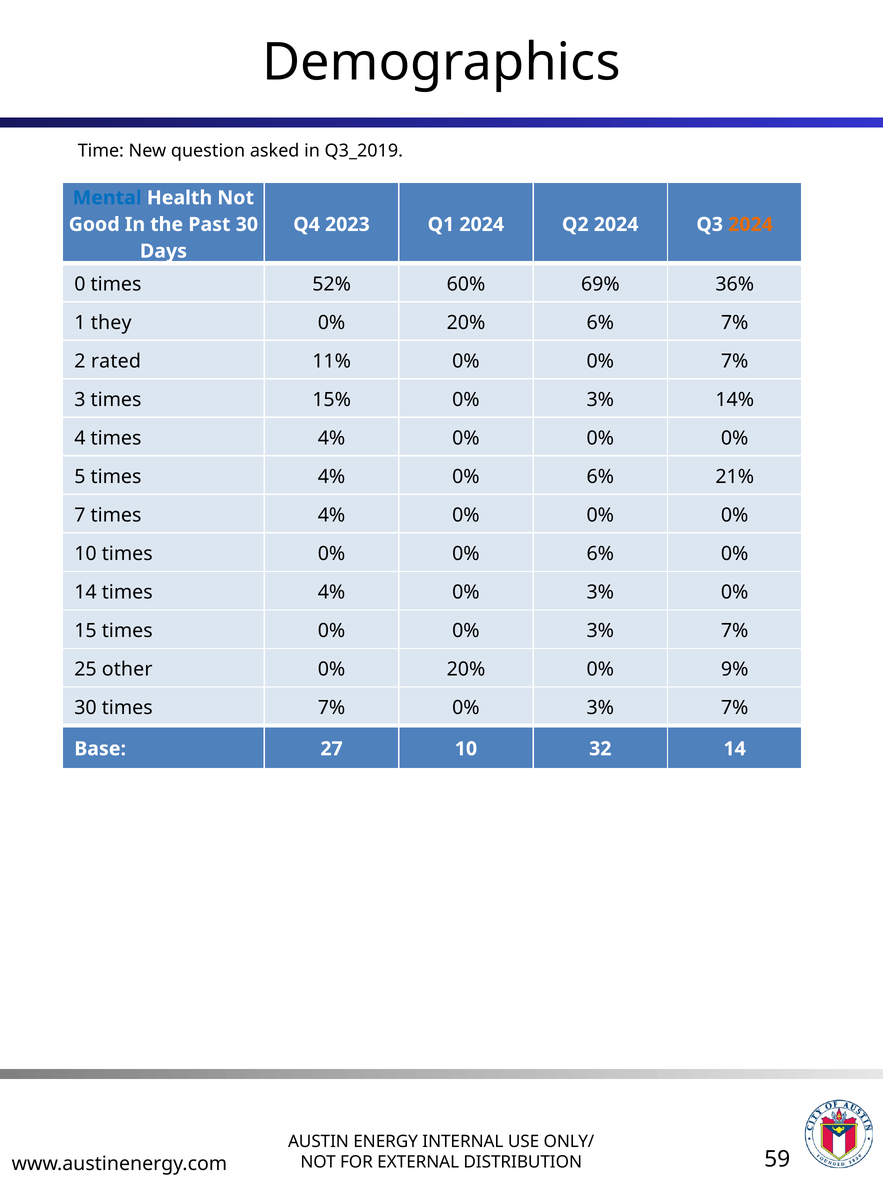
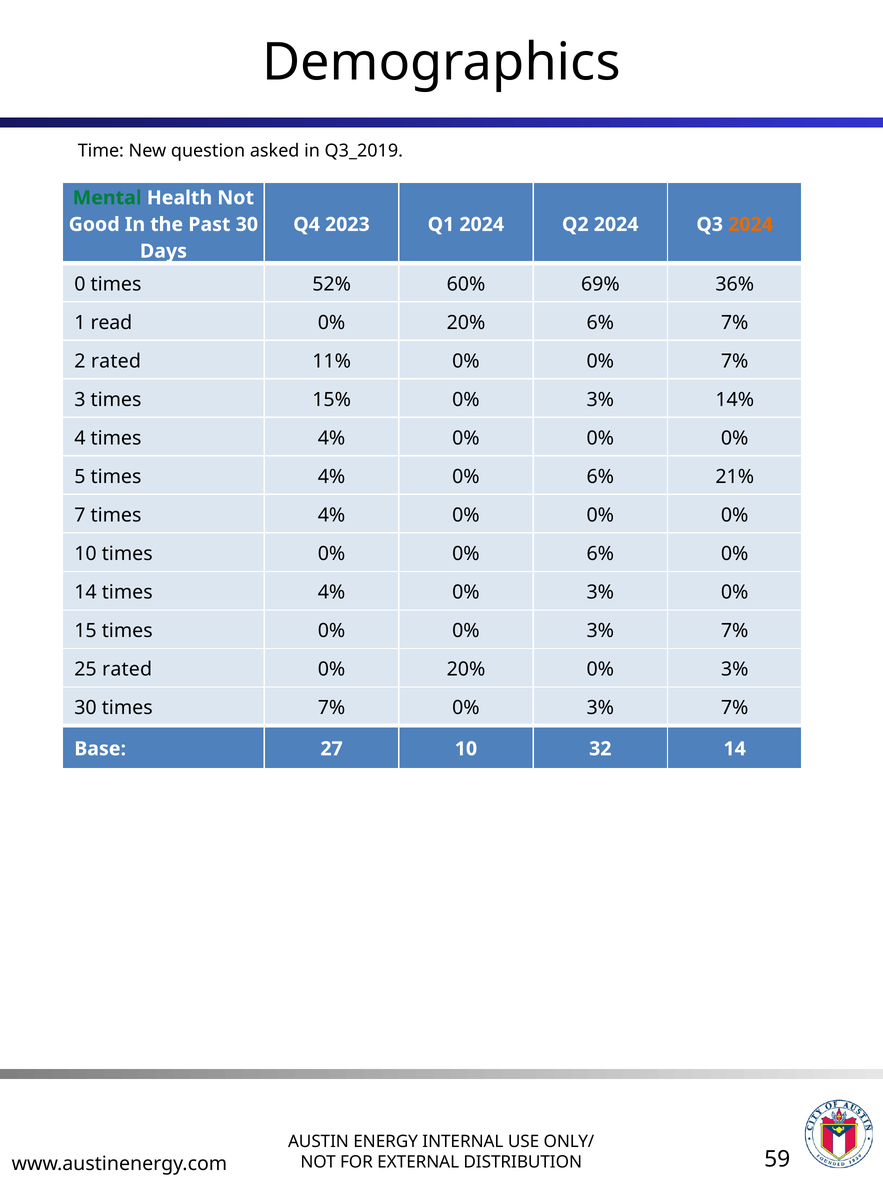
Mental colour: blue -> green (107, 198)
they: they -> read (111, 323)
25 other: other -> rated (127, 670)
20% 0% 9%: 9% -> 3% (735, 670)
